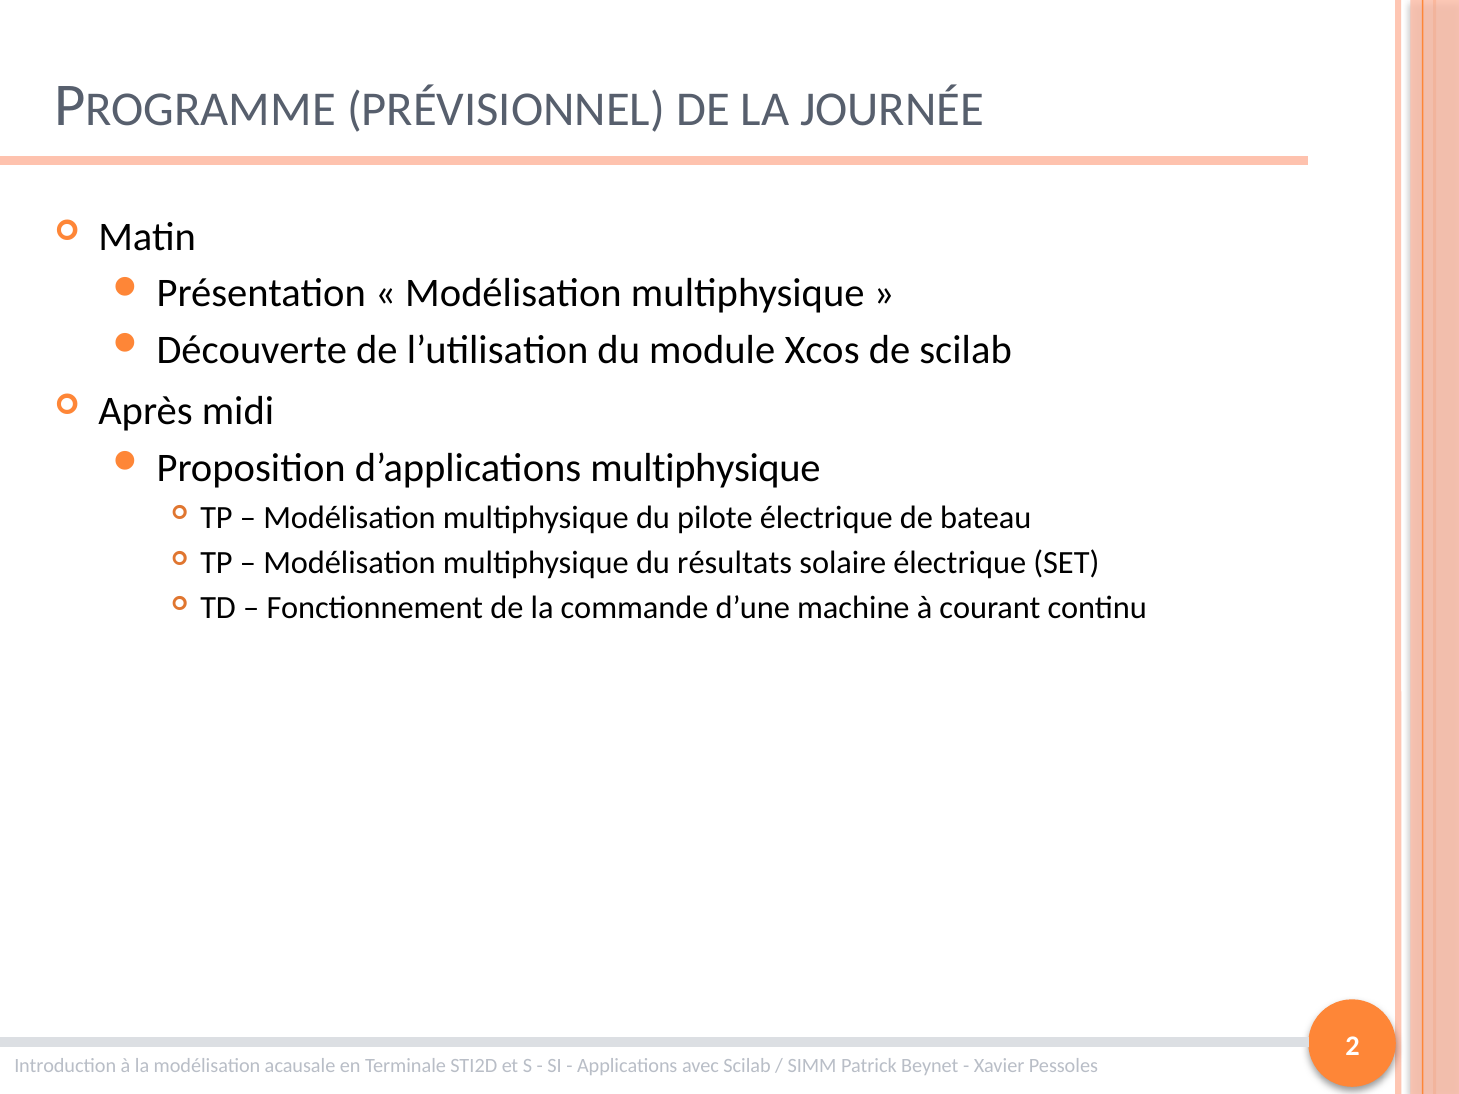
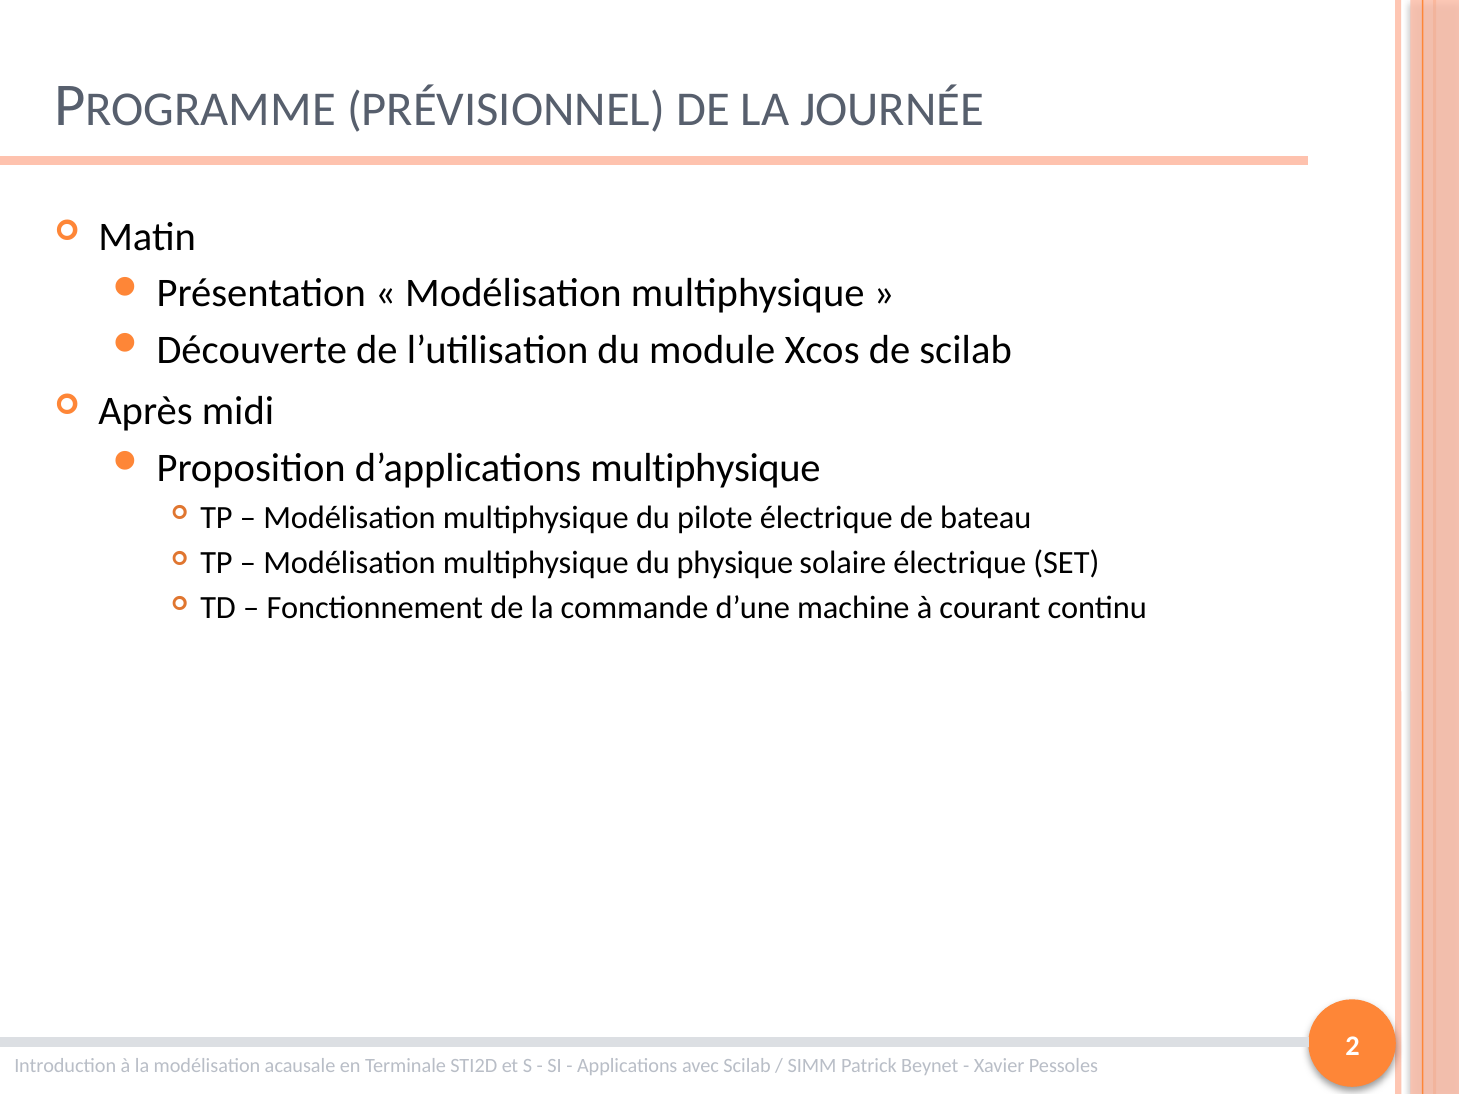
résultats: résultats -> physique (735, 563)
